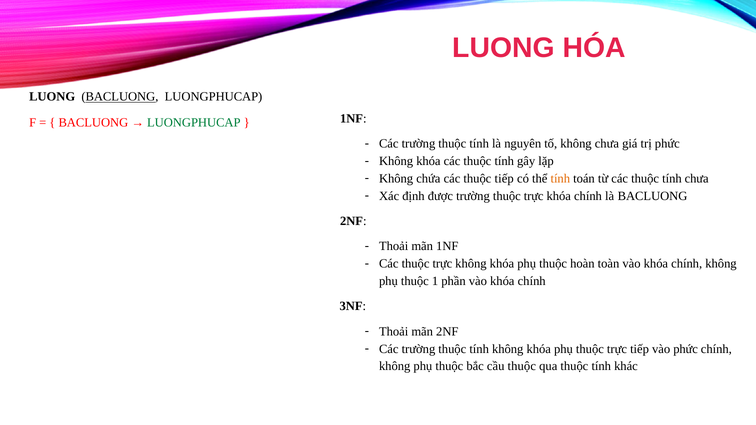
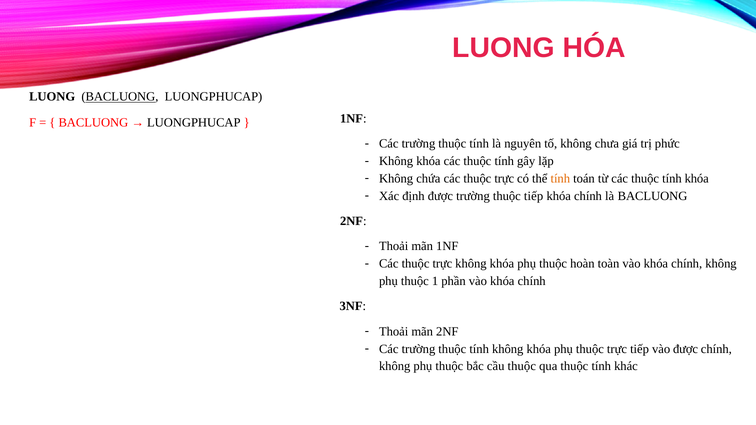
LUONGPHUCAP colour: green -> black (194, 123)
chứa các thuộc tiếp: tiếp -> trực (504, 179)
tính chưa: chưa -> khóa (697, 179)
trường thuộc trực: trực -> tiếp (534, 196)
vào phức: phức -> được (686, 349)
